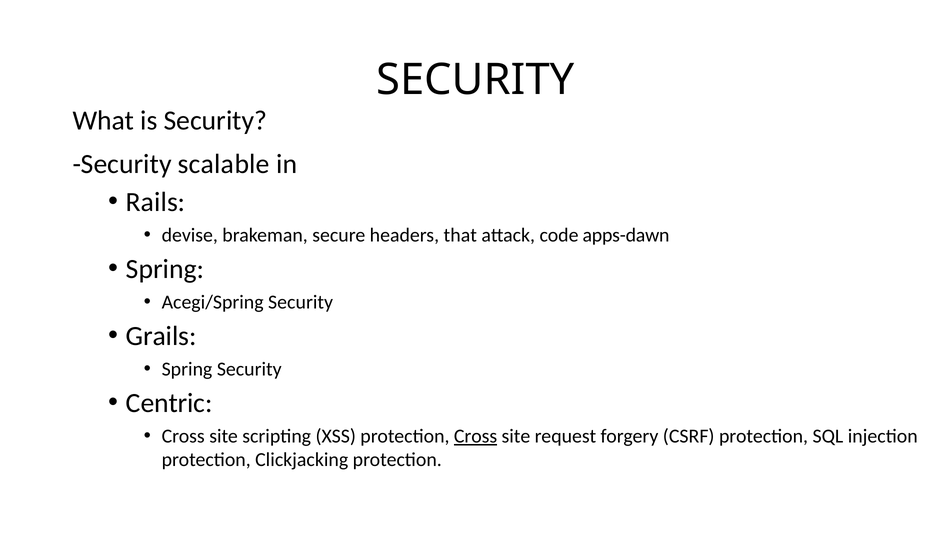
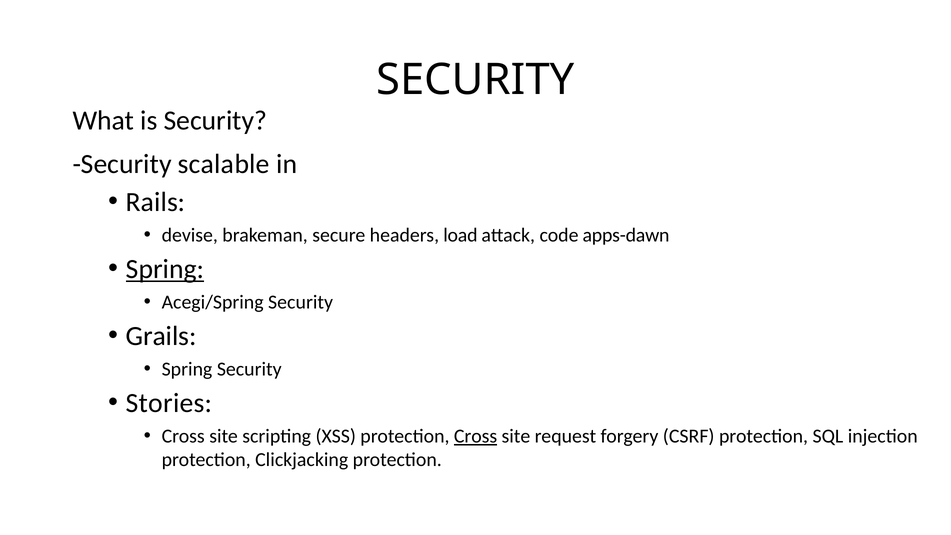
that: that -> load (460, 235)
Spring underline: none -> present (165, 269)
Centric: Centric -> Stories (169, 403)
